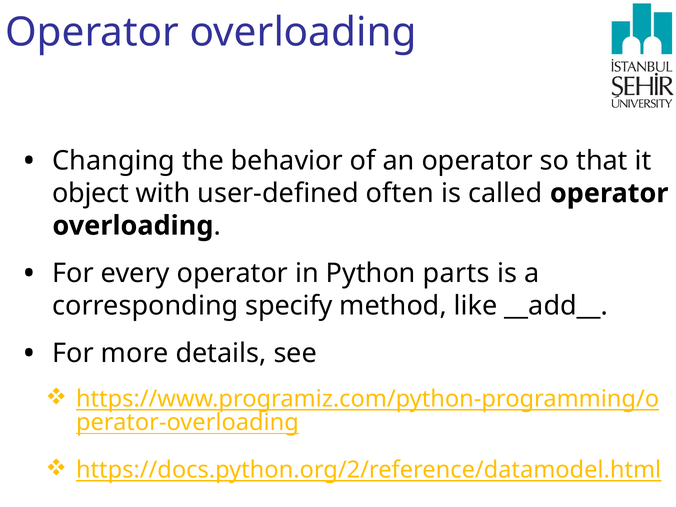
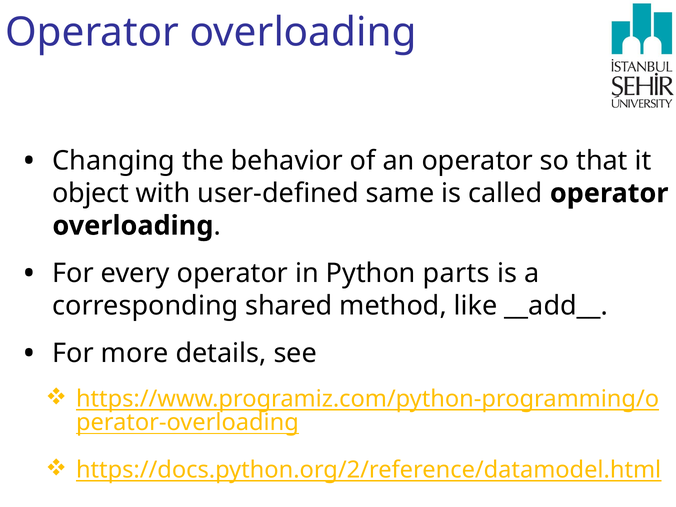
often: often -> same (400, 193)
specify: specify -> shared (289, 306)
